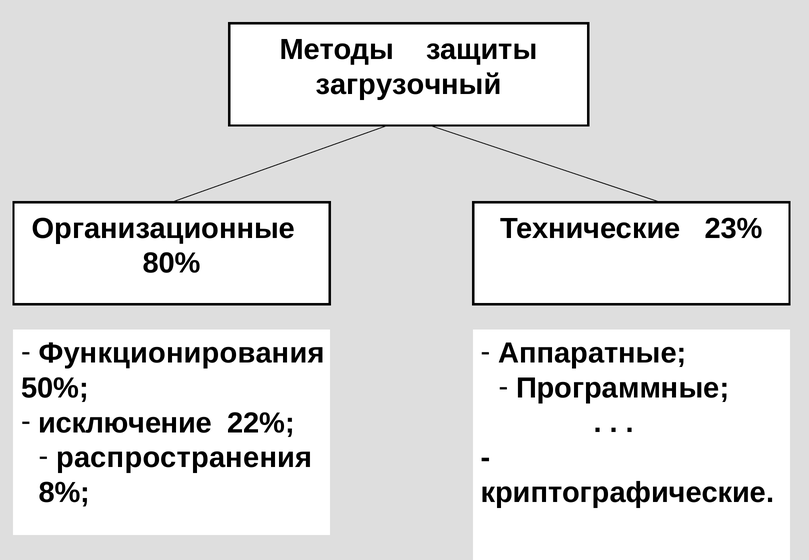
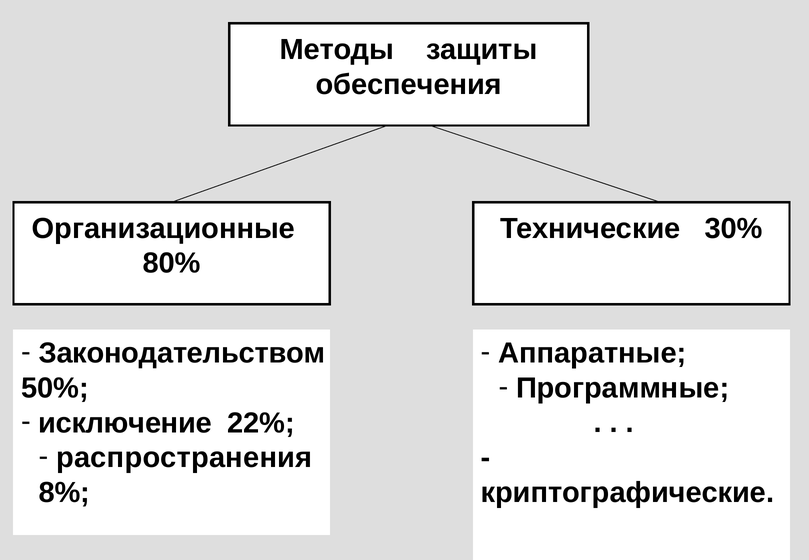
загрузочный: загрузочный -> обеспечения (409, 84)
23%: 23% -> 30% (734, 228)
Функционирования: Функционирования -> Законодательством (182, 353)
